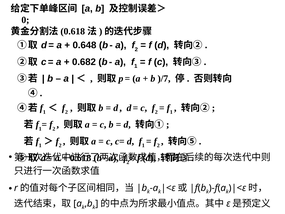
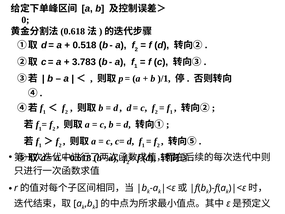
0.648: 0.648 -> 0.518 (84, 45)
0.682: 0.682 -> 3.783 (84, 62)
)/7: )/7 -> )/1 (164, 79)
